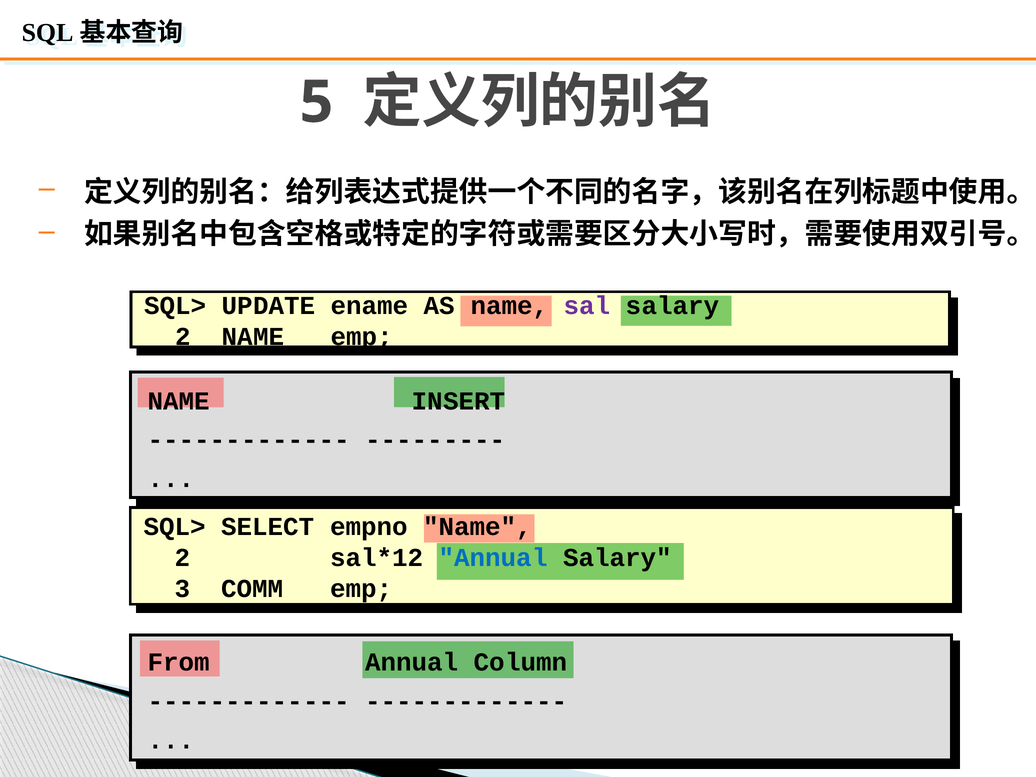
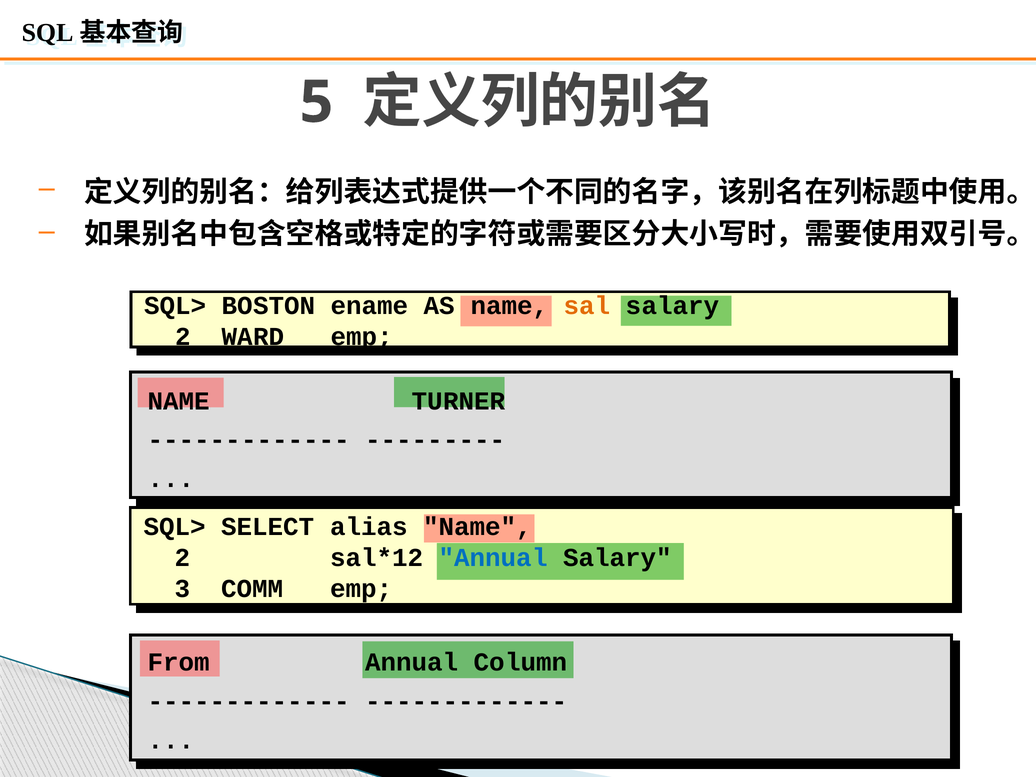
UPDATE: UPDATE -> BOSTON (269, 306)
sal colour: purple -> orange (587, 306)
2 NAME: NAME -> WARD (253, 337)
INSERT: INSERT -> TURNER (459, 401)
empno: empno -> alias (369, 527)
